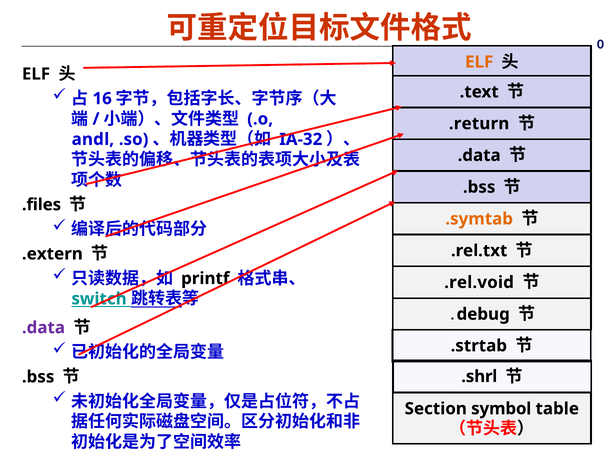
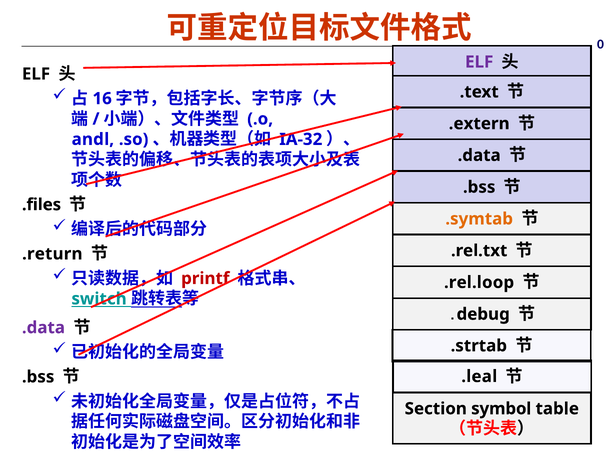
ELF colour: orange -> purple (479, 62)
.return: .return -> .extern (479, 123)
.extern: .extern -> .return (52, 254)
printf colour: black -> red (205, 278)
.rel.void: .rel.void -> .rel.loop (479, 282)
.shrl: .shrl -> .leal (479, 376)
